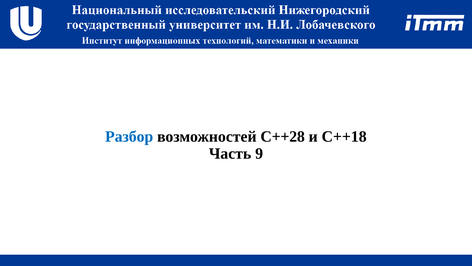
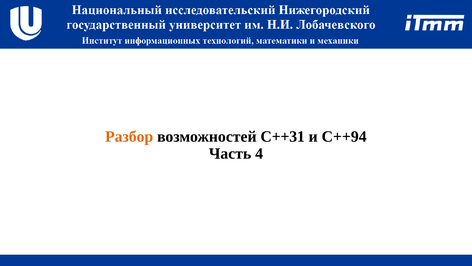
Разбор colour: blue -> orange (129, 136)
С++28: С++28 -> С++31 (283, 136)
С++18: С++18 -> С++94 (344, 136)
9: 9 -> 4 (259, 153)
